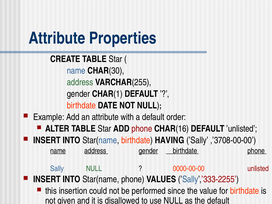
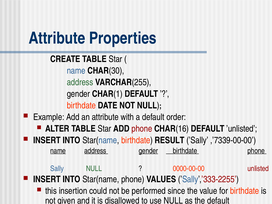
HAVING: HAVING -> RESULT (170, 140)
,’3708-00-00: ,’3708-00-00 -> ,’7339-00-00 (233, 140)
